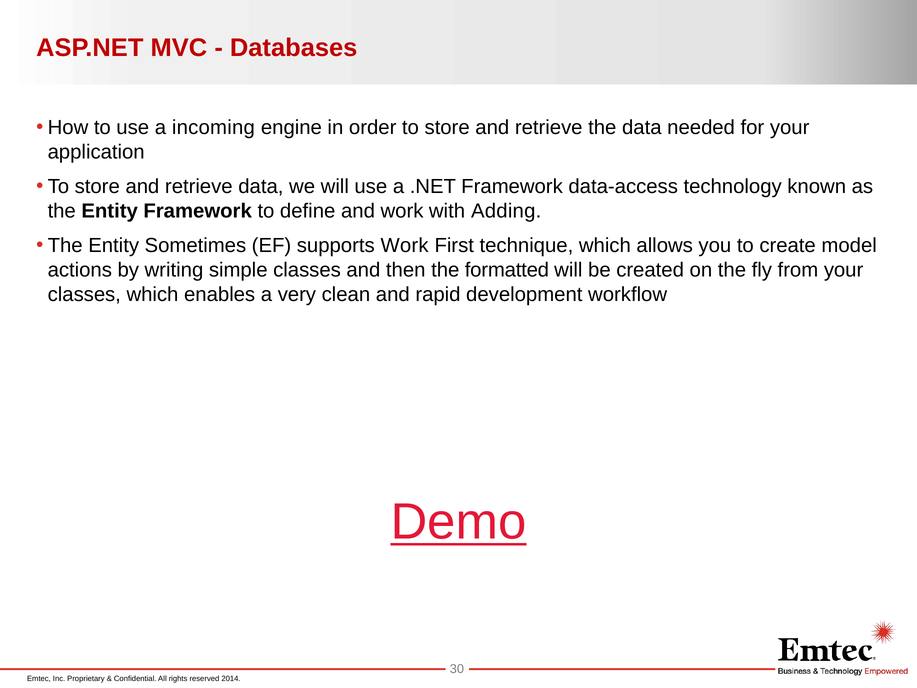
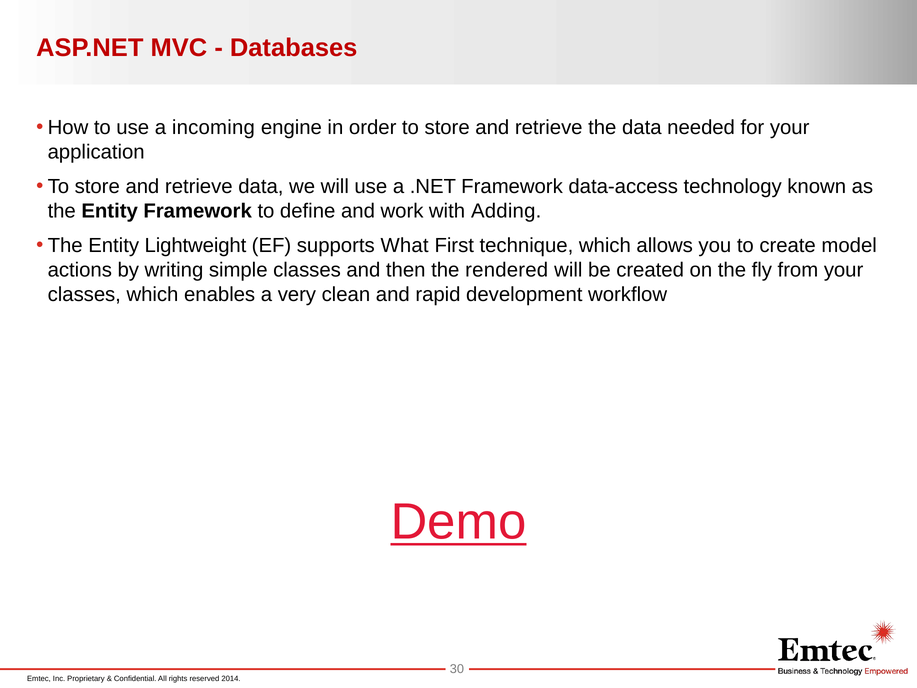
Sometimes: Sometimes -> Lightweight (195, 246)
supports Work: Work -> What (405, 246)
formatted: formatted -> rendered (507, 270)
